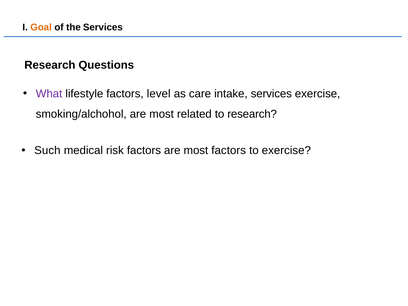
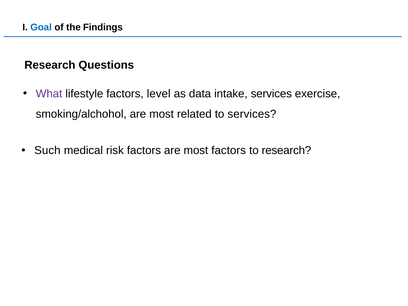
Goal colour: orange -> blue (41, 27)
the Services: Services -> Findings (103, 27)
care: care -> data (200, 94)
to research: research -> services (252, 114)
to exercise: exercise -> research (286, 151)
